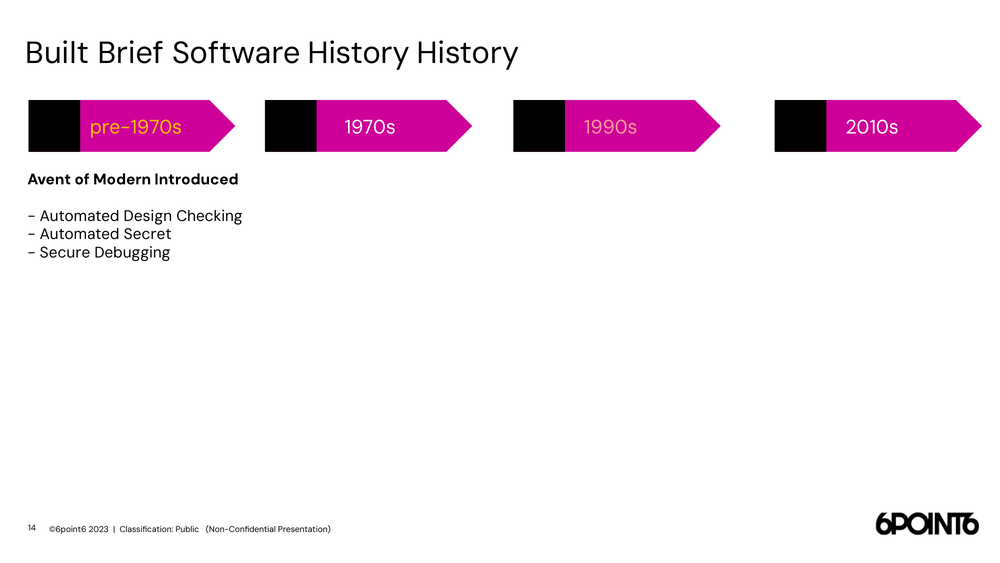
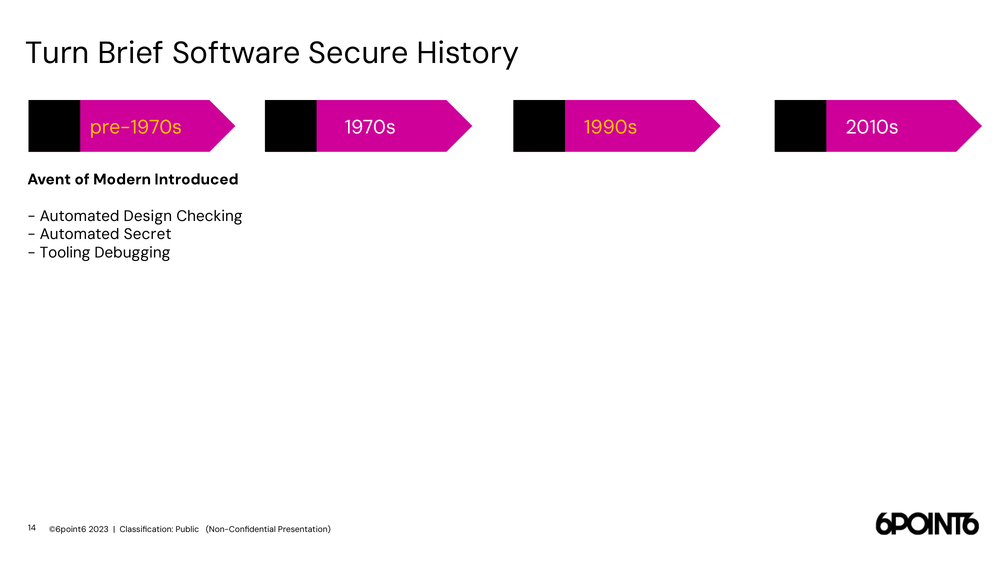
Built: Built -> Turn (57, 53)
Software History: History -> Secure (359, 53)
1990s colour: pink -> yellow (611, 127)
Secure: Secure -> Tooling (65, 253)
